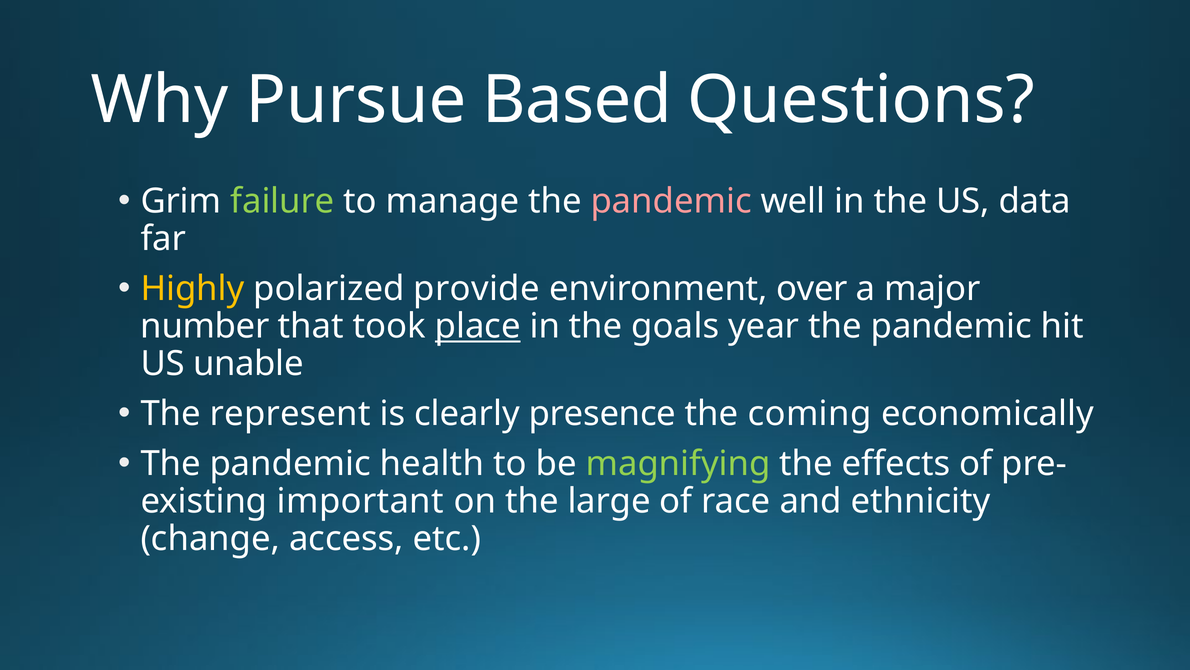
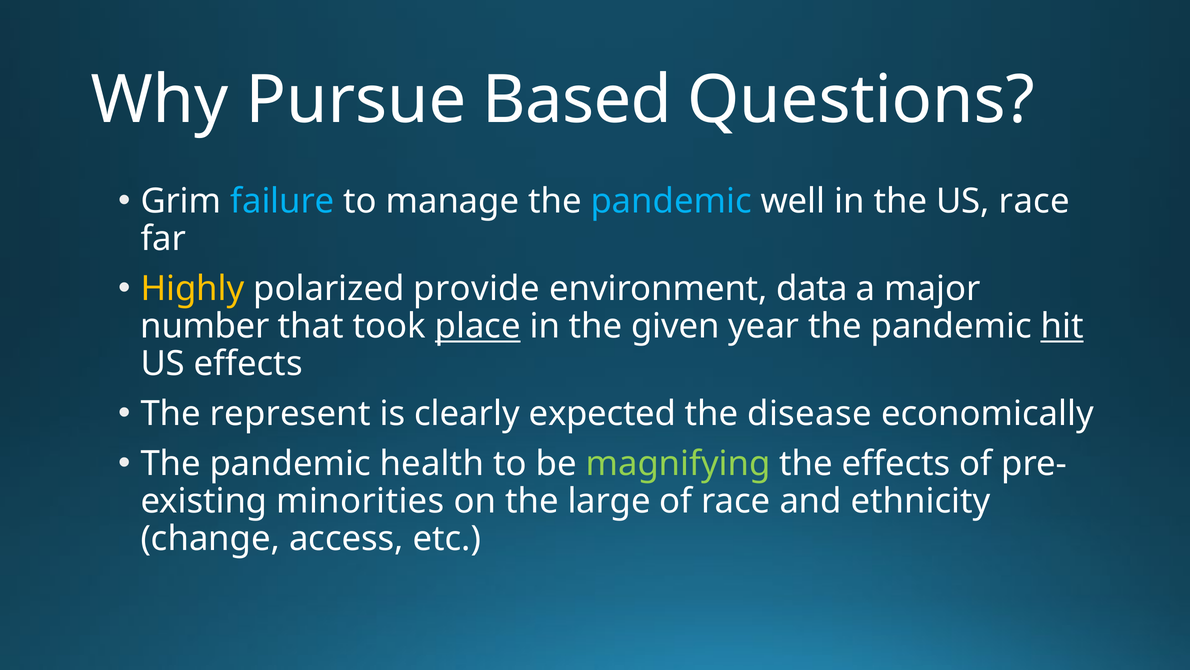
failure colour: light green -> light blue (282, 201)
pandemic colour: pink -> light blue (671, 201)
US data: data -> race (1034, 201)
over: over -> data (812, 289)
goals: goals -> given (675, 326)
hit underline: none -> present (1062, 326)
US unable: unable -> effects (248, 364)
presence: presence -> expected (602, 413)
coming: coming -> disease (810, 413)
important: important -> minorities (360, 501)
